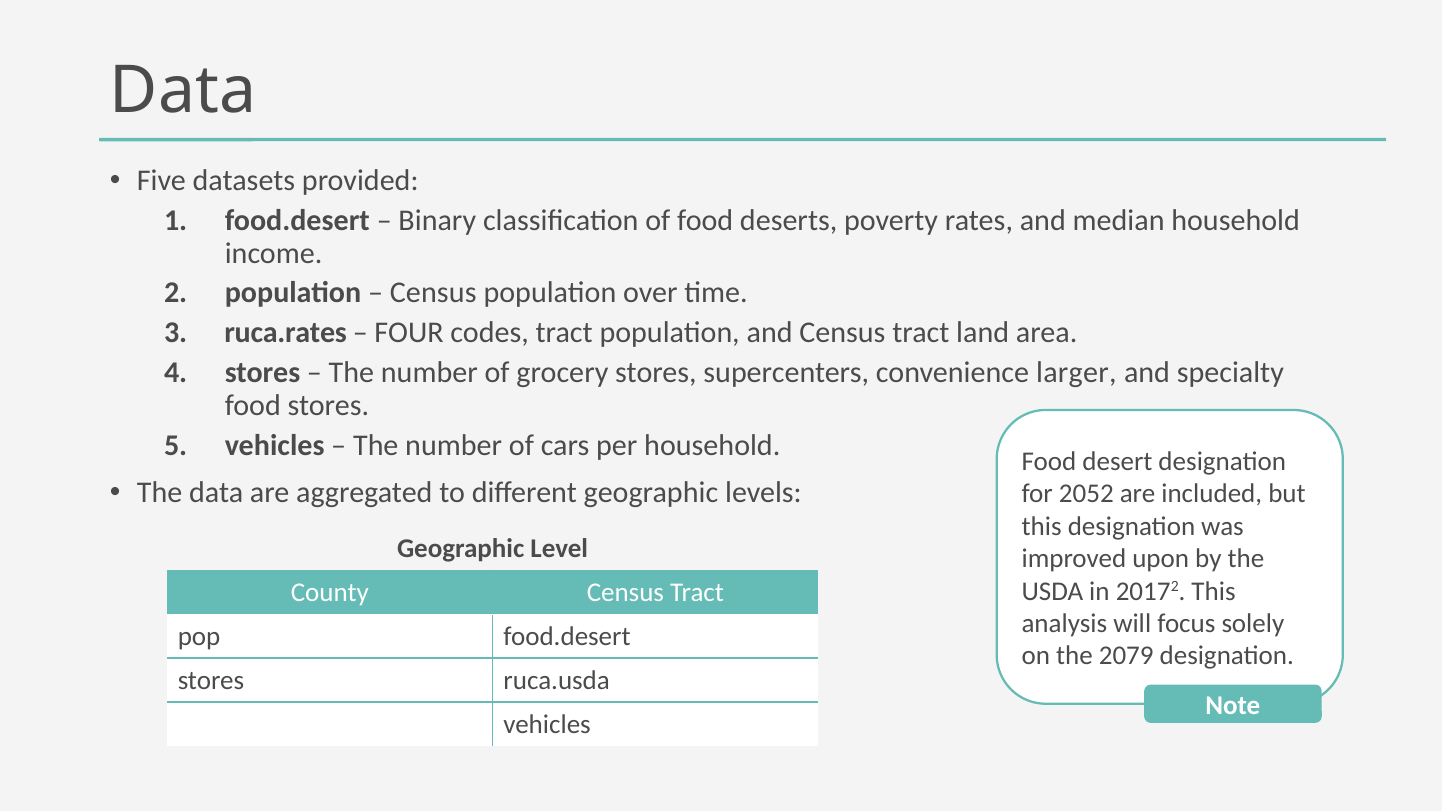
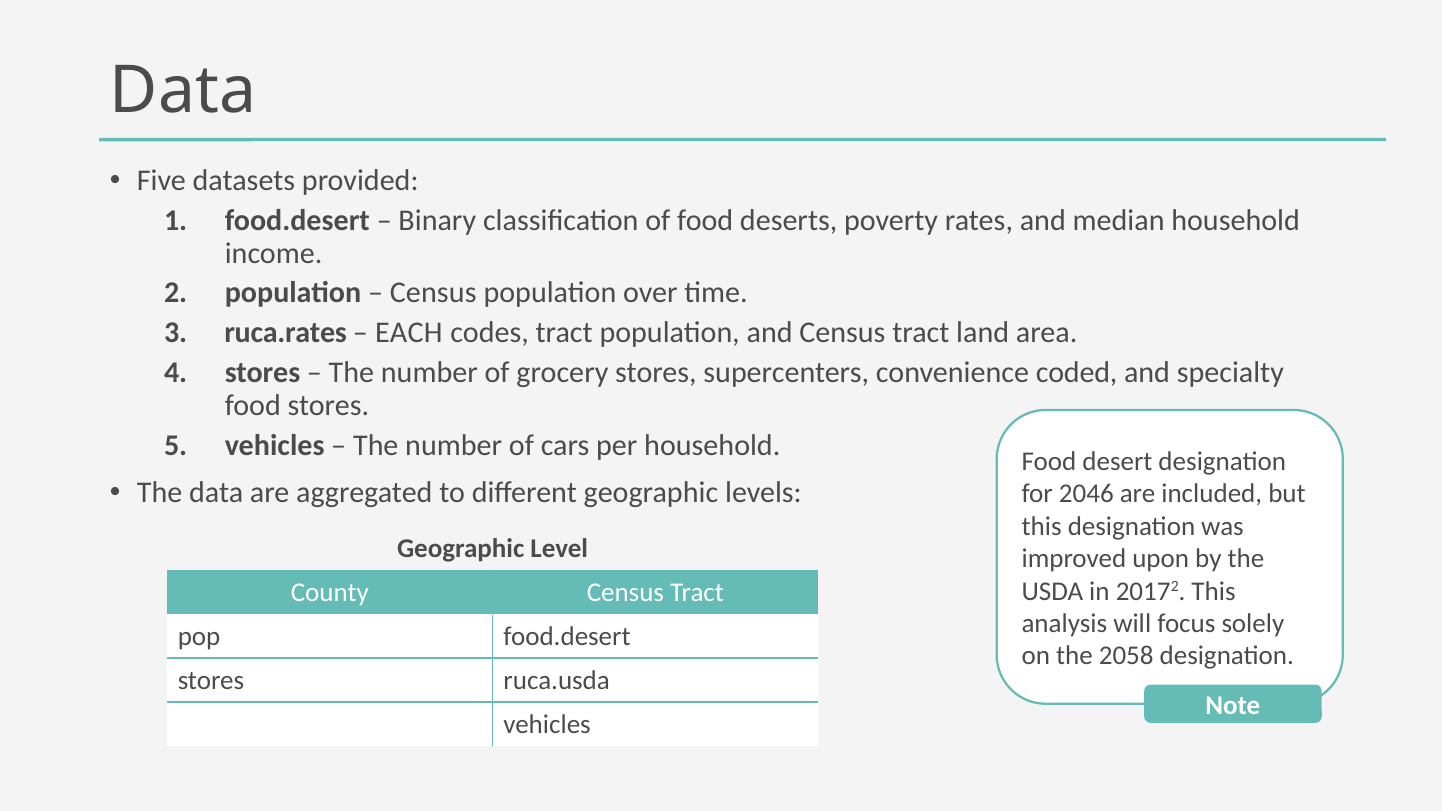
FOUR: FOUR -> EACH (409, 333)
larger: larger -> coded (1077, 373)
2052: 2052 -> 2046 (1086, 494)
2079: 2079 -> 2058 (1126, 656)
